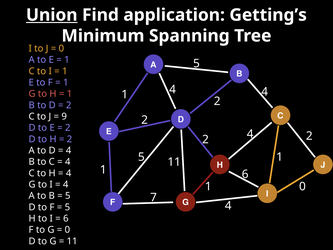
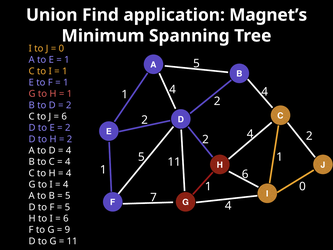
Union underline: present -> none (52, 15)
Getting’s: Getting’s -> Magnet’s (268, 15)
9: 9 -> 6 (64, 116)
0: 0 -> 9 (67, 230)
